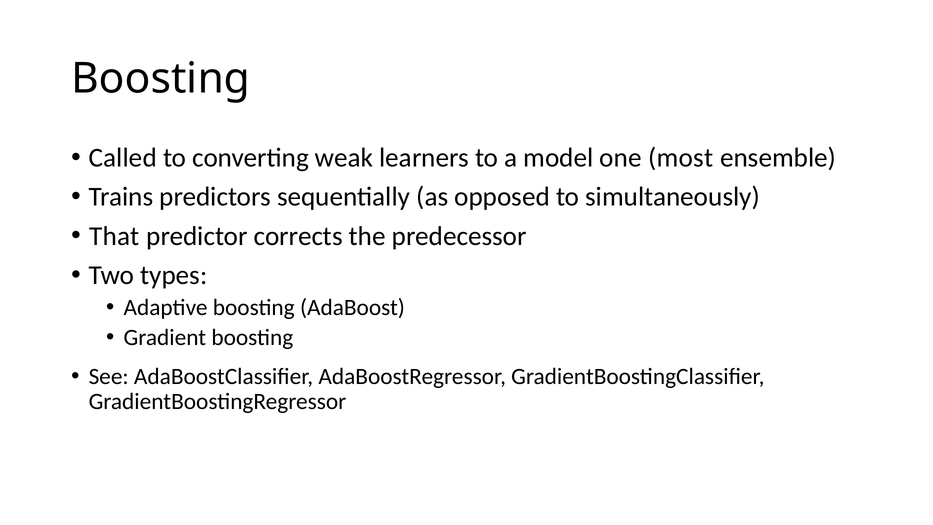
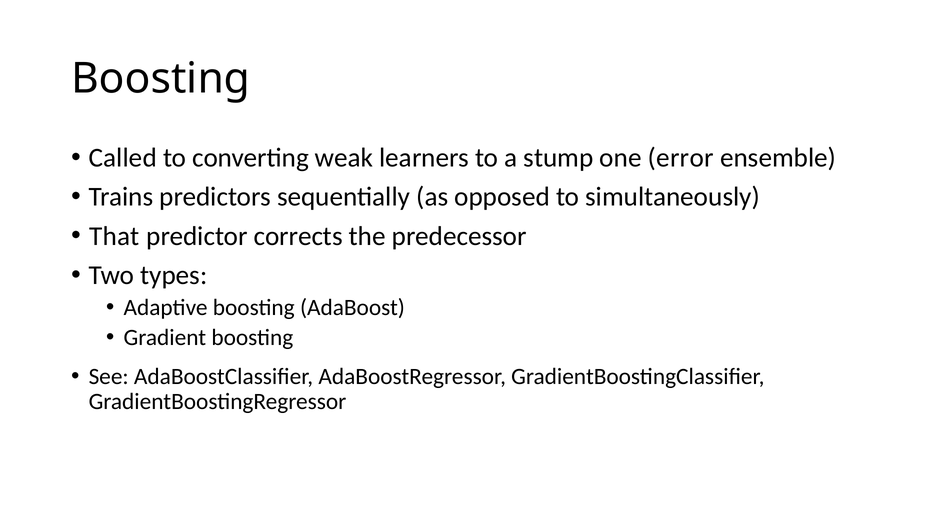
model: model -> stump (558, 158)
most: most -> error (681, 158)
